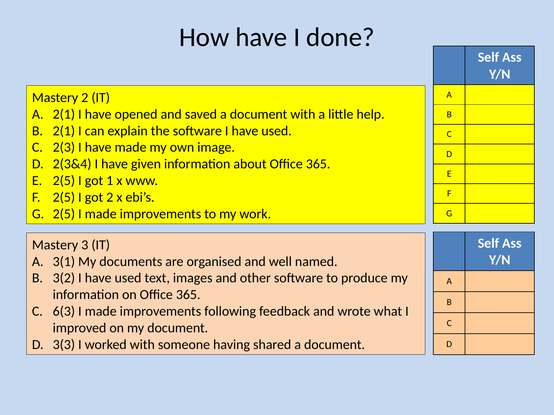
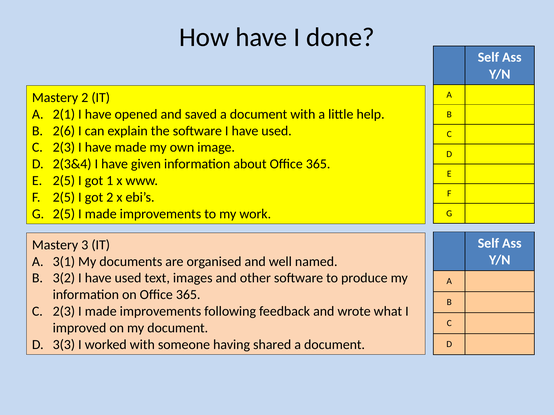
B 2(1: 2(1 -> 2(6 (64, 131)
6(3: 6(3 -> 2(3 (64, 312)
